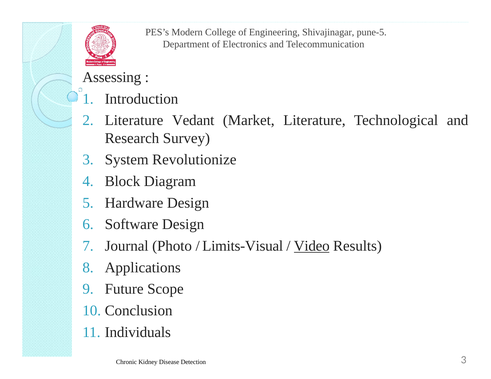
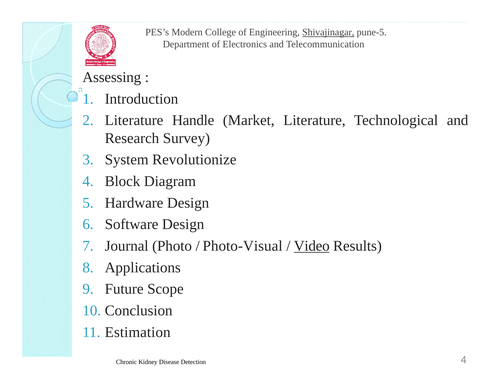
Shivajinagar underline: none -> present (328, 32)
Vedant: Vedant -> Handle (193, 120)
Limits-Visual: Limits-Visual -> Photo-Visual (243, 246)
Individuals: Individuals -> Estimation (138, 333)
Detection 3: 3 -> 4 (464, 360)
